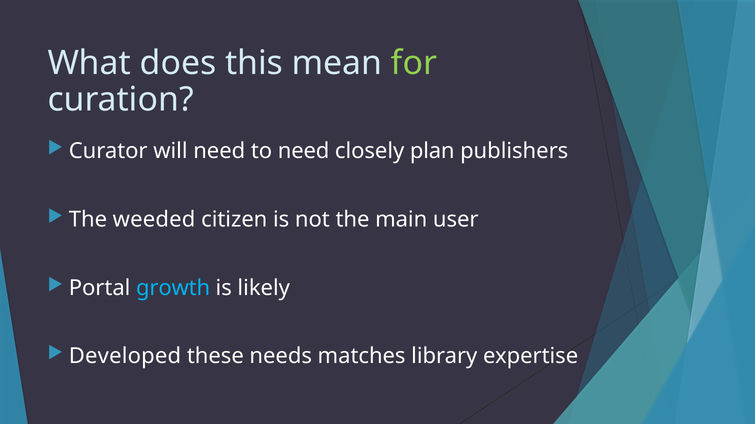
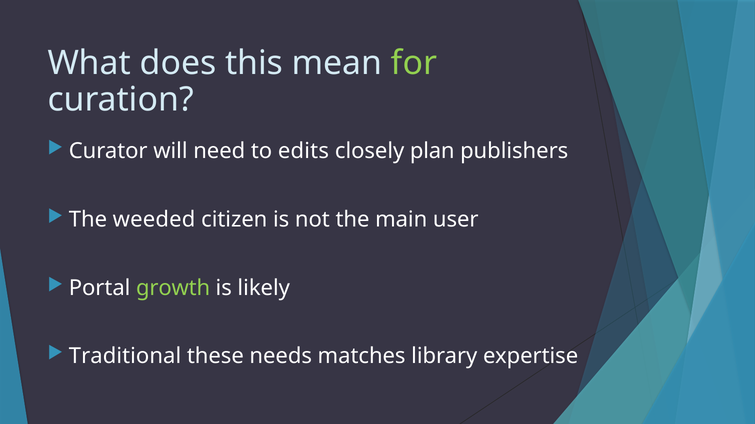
to need: need -> edits (303, 151)
growth colour: light blue -> light green (173, 288)
Developed: Developed -> Traditional (125, 357)
